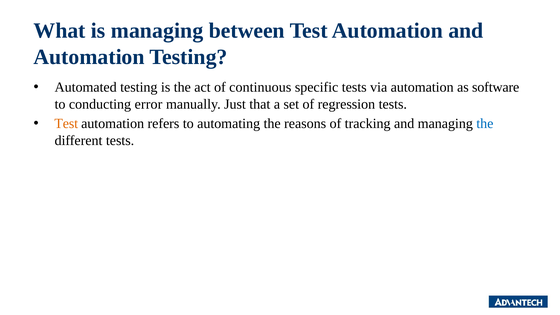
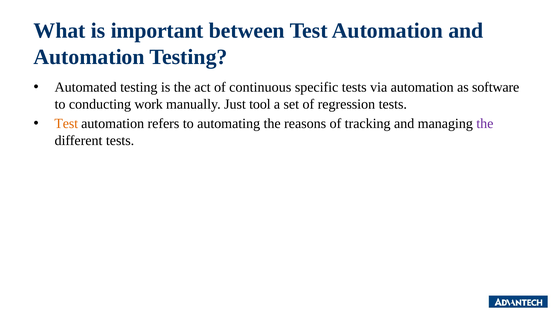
is managing: managing -> important (157, 31)
error: error -> work (149, 104)
that: that -> tool (260, 104)
the colour: blue -> purple (485, 124)
